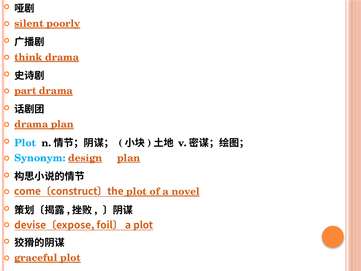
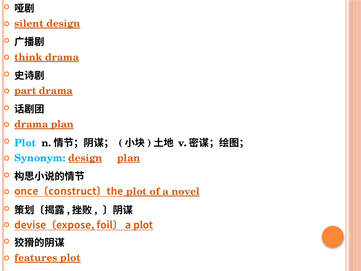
silent poorly: poorly -> design (63, 24)
come〔construct〕the: come〔construct〕the -> once〔construct〕the (69, 191)
graceful: graceful -> features (36, 258)
